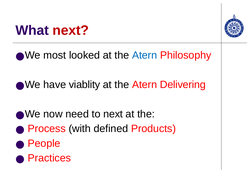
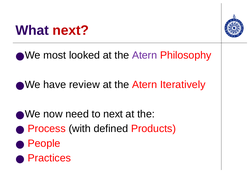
Atern colour: blue -> purple (145, 55)
viablity: viablity -> review (84, 85)
Delivering: Delivering -> Iteratively (183, 85)
